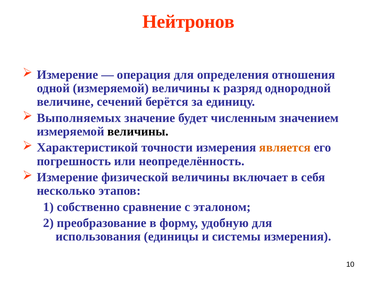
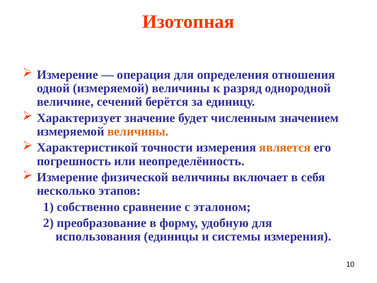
Нейтронов: Нейтронов -> Изотопная (188, 22)
Выполняемых: Выполняемых -> Характеризует (79, 118)
величины colour: black -> orange (138, 131)
